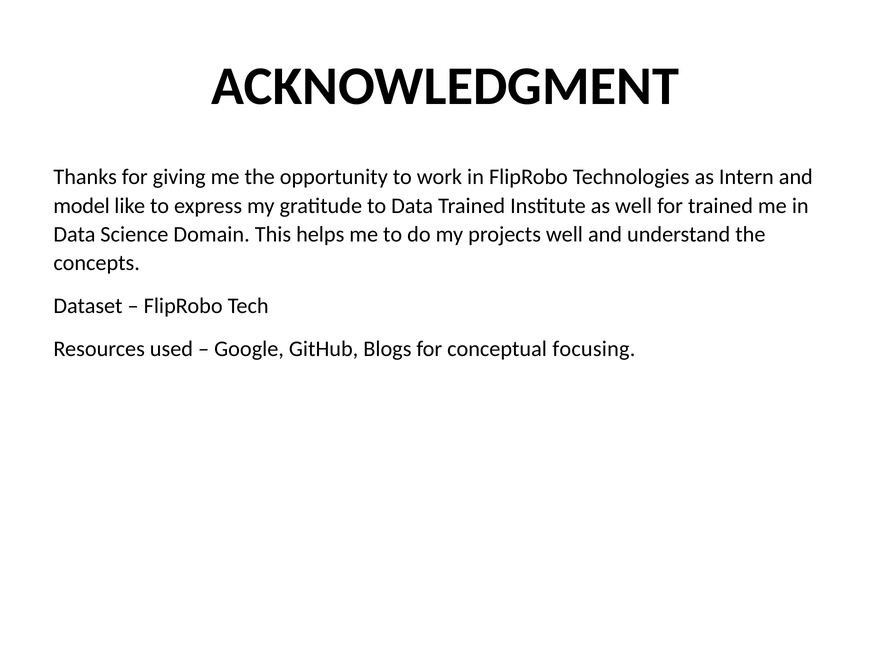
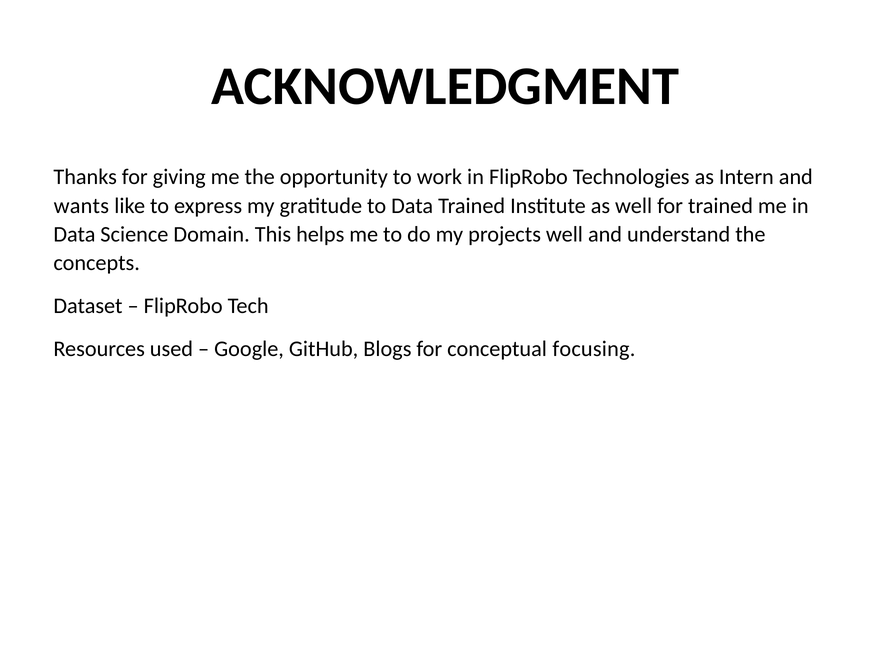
model: model -> wants (81, 206)
